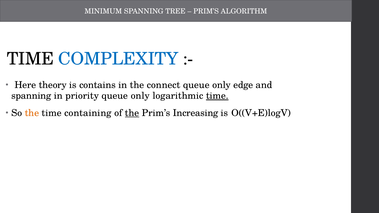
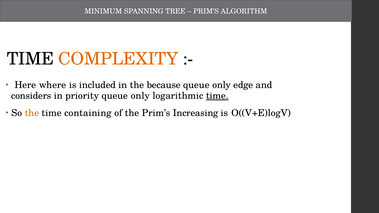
COMPLEXITY colour: blue -> orange (118, 59)
theory: theory -> where (53, 85)
contains: contains -> included (98, 85)
connect: connect -> because (164, 85)
spanning: spanning -> considers (31, 96)
the underline: present -> none (132, 113)
